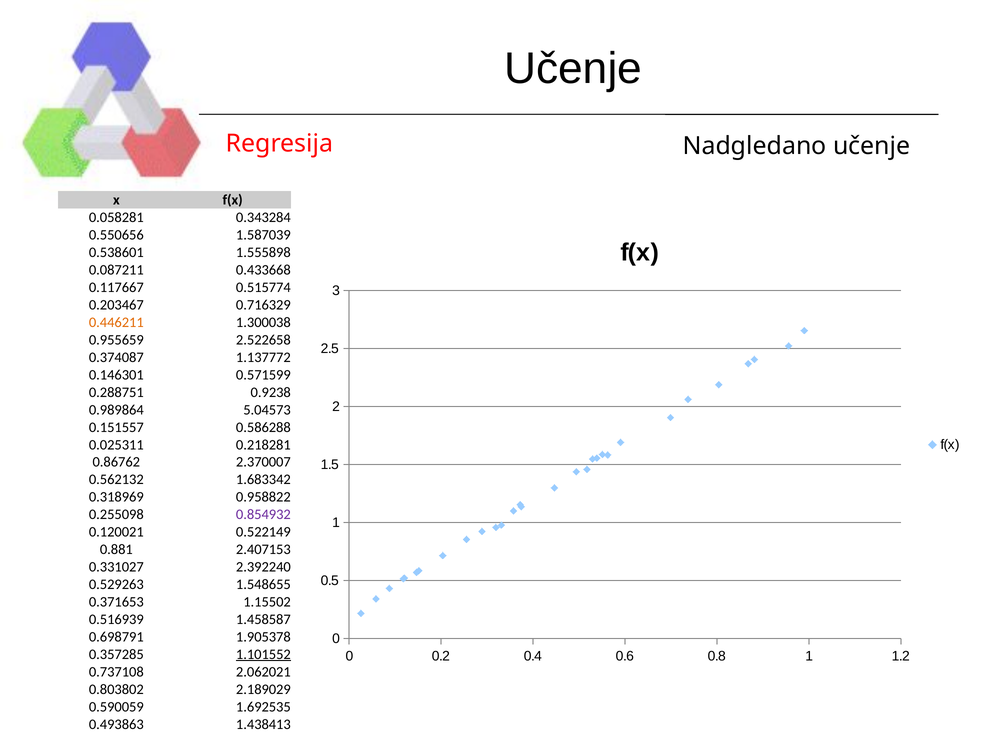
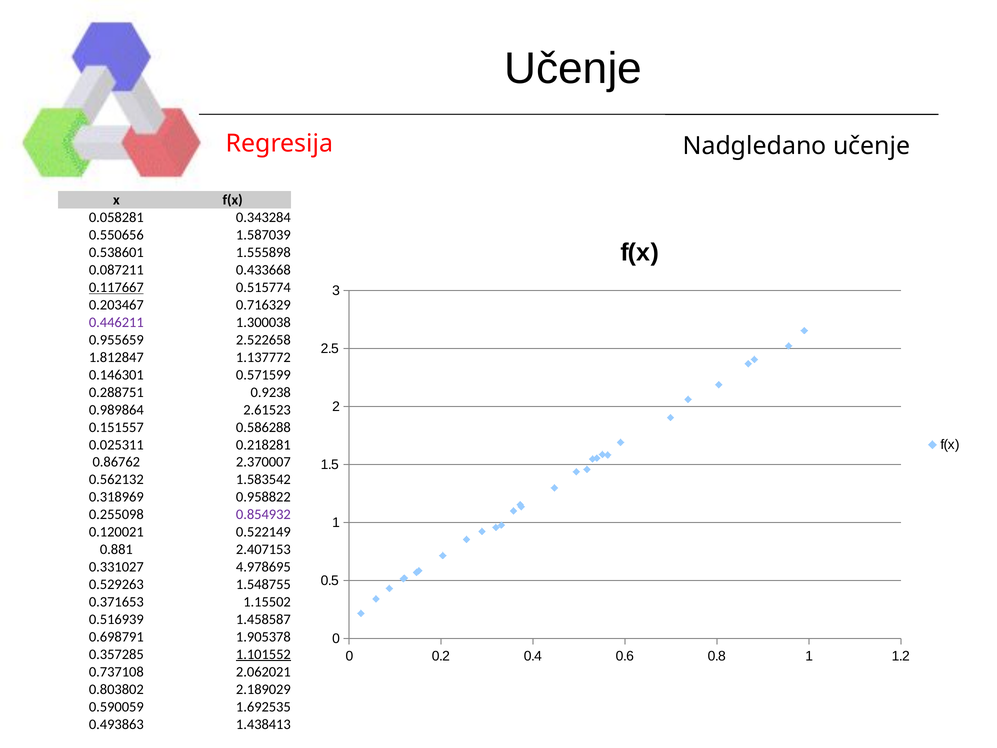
0.117667 underline: none -> present (116, 287)
0.446211 colour: orange -> purple (116, 322)
0.374087: 0.374087 -> 1.812847 (116, 357)
5.04573: 5.04573 -> 2.61523 (267, 410)
1.683342: 1.683342 -> 1.583542 (263, 479)
2.392240: 2.392240 -> 4.978695 (263, 567)
1.548655: 1.548655 -> 1.548755 (263, 584)
